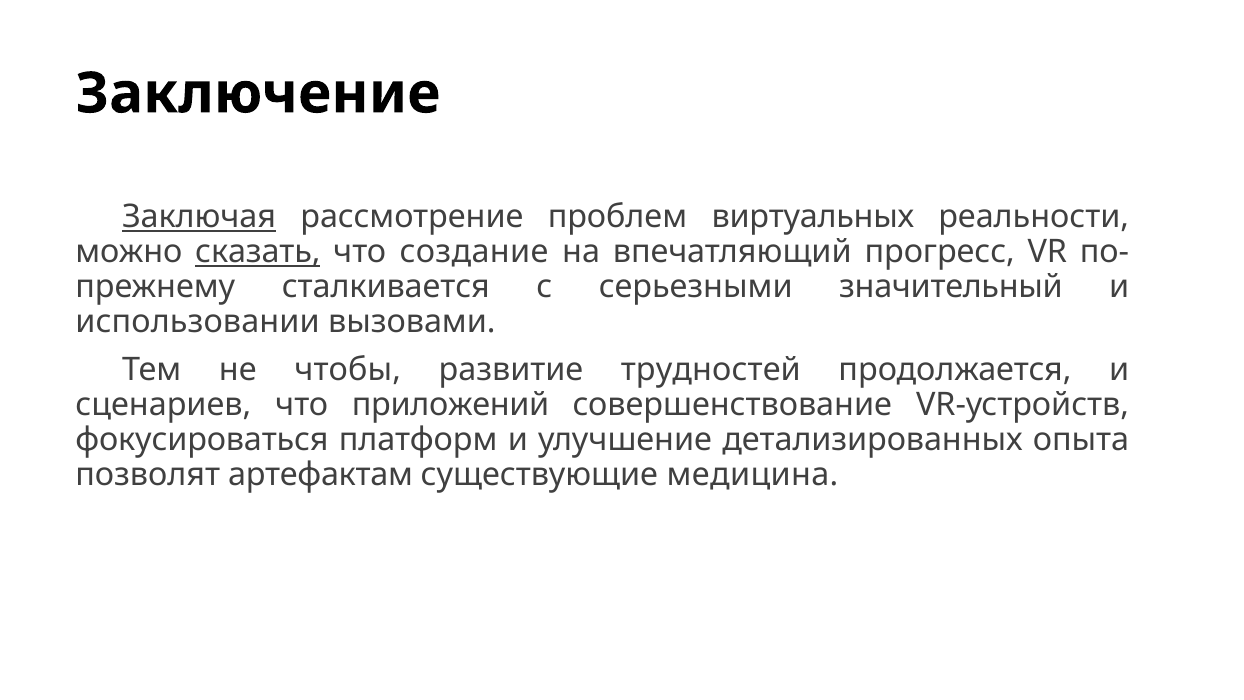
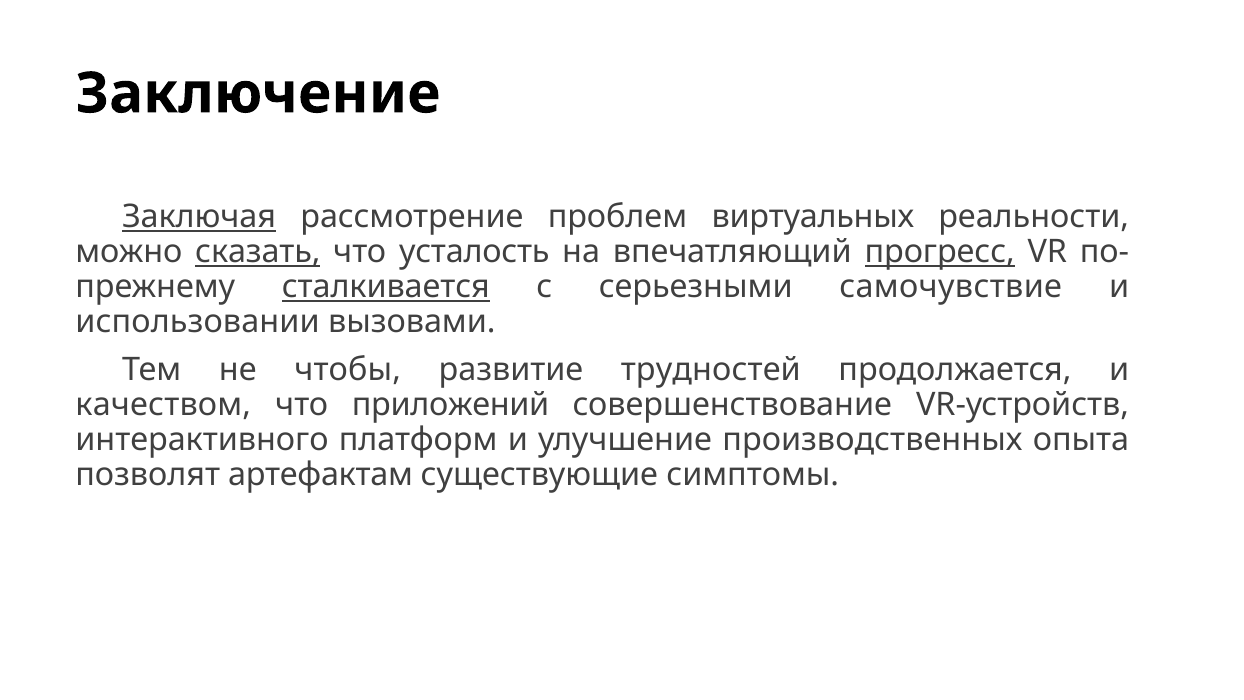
создание: создание -> усталость (474, 252)
прогресс underline: none -> present (940, 252)
сталкивается underline: none -> present (386, 287)
значительный: значительный -> самочувствие (951, 287)
сценариев: сценариев -> качеством (163, 404)
фокусироваться: фокусироваться -> интерактивного (202, 439)
детализированных: детализированных -> производственных (872, 439)
медицина: медицина -> симптомы (753, 474)
